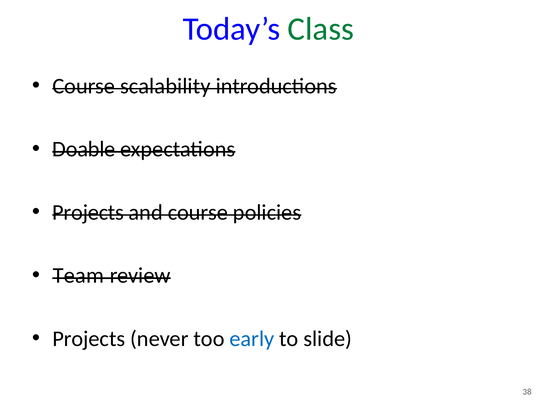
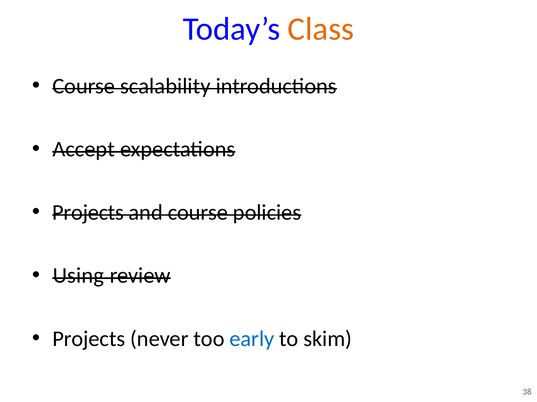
Class colour: green -> orange (321, 29)
Doable: Doable -> Accept (84, 150)
Team: Team -> Using (78, 276)
slide: slide -> skim (328, 339)
